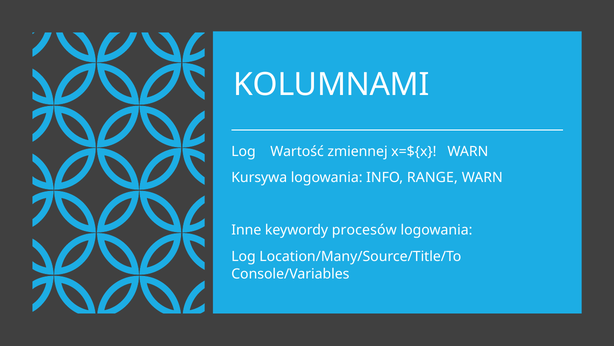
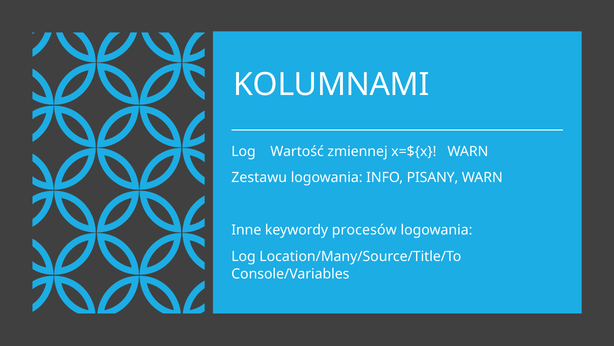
Kursywa: Kursywa -> Zestawu (259, 177)
RANGE: RANGE -> PISANY (433, 177)
